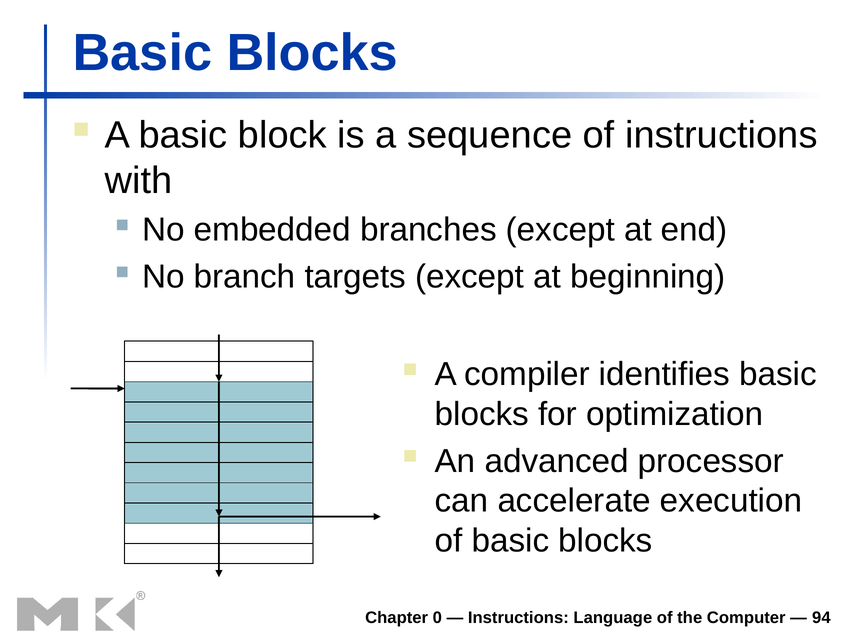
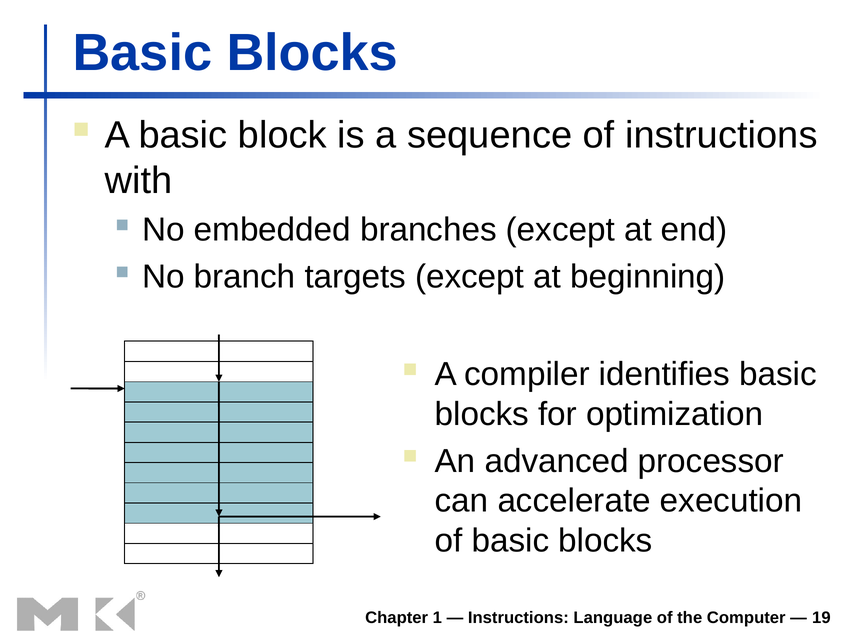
0: 0 -> 1 (437, 618)
94: 94 -> 19 (821, 618)
